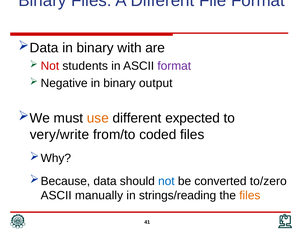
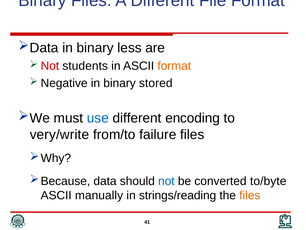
with: with -> less (130, 48)
format colour: purple -> orange (174, 66)
output: output -> stored (156, 83)
use colour: orange -> blue (98, 118)
expected: expected -> encoding (193, 118)
coded: coded -> failure (158, 134)
to/zero: to/zero -> to/byte (268, 181)
